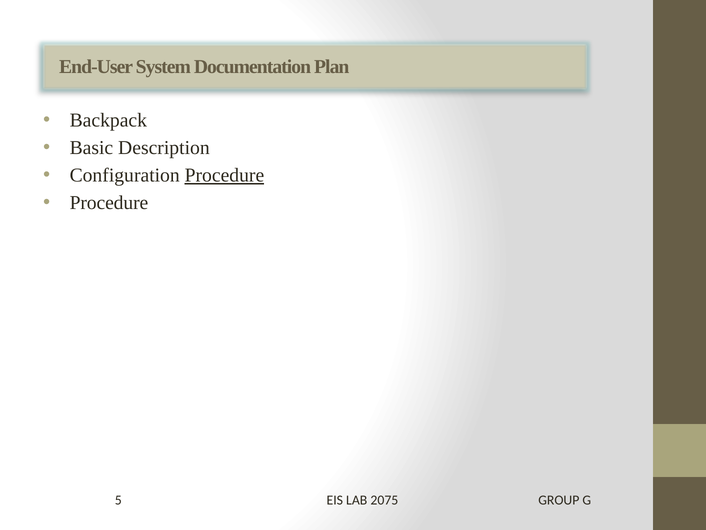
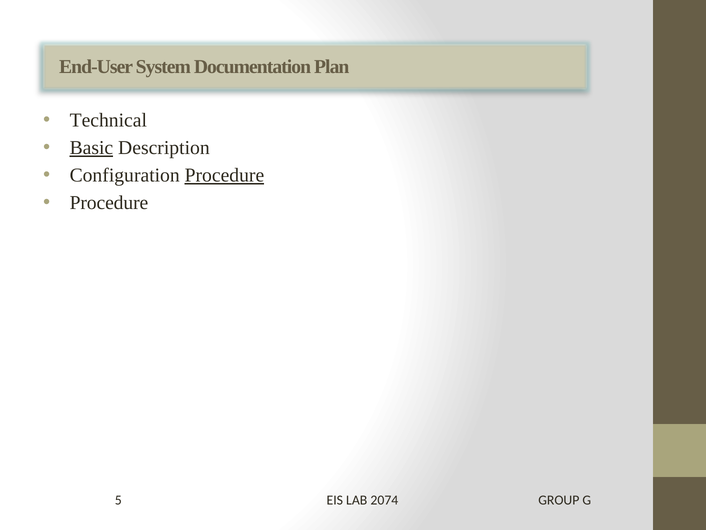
Backpack: Backpack -> Technical (108, 120)
Basic underline: none -> present (91, 148)
2075: 2075 -> 2074 (384, 500)
